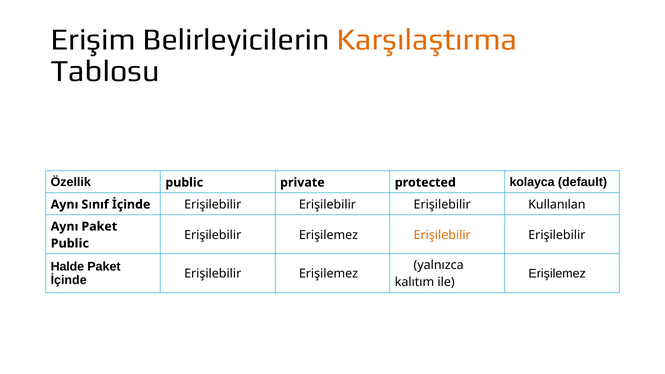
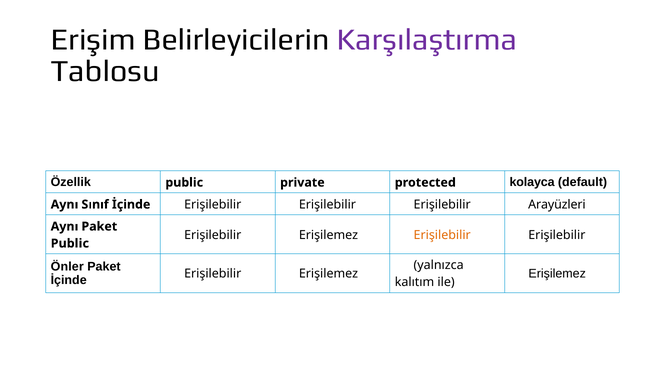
Karşılaştırma colour: orange -> purple (427, 40)
Kullanılan: Kullanılan -> Arayüzleri (557, 205)
Halde: Halde -> Önler (67, 266)
